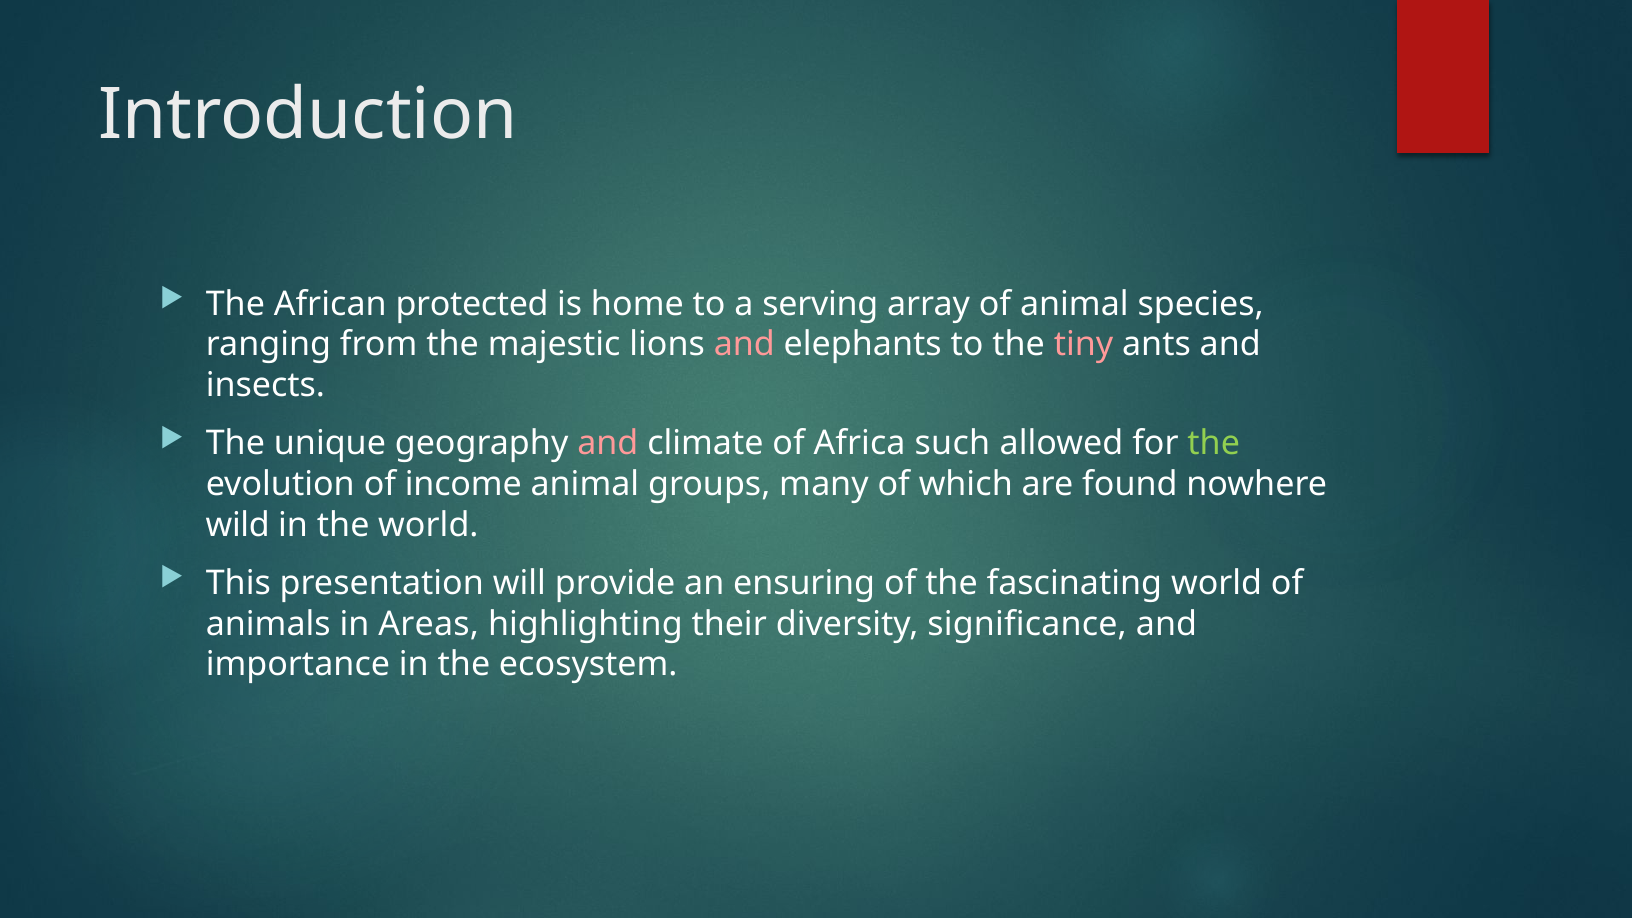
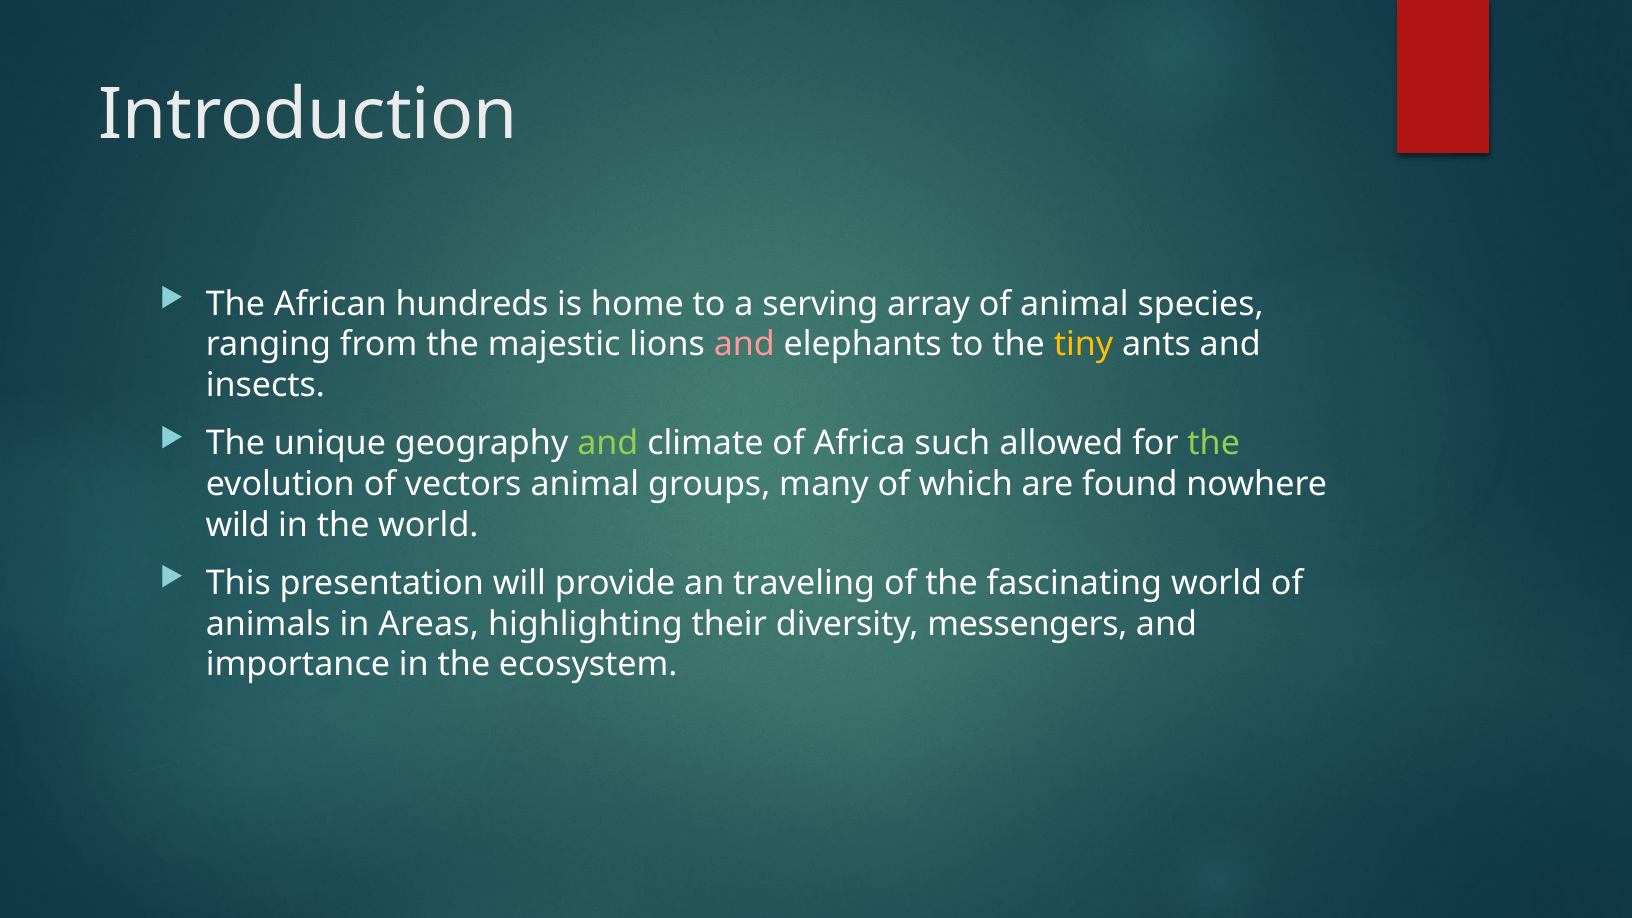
protected: protected -> hundreds (472, 304)
tiny colour: pink -> yellow (1083, 345)
and colour: pink -> light green (608, 443)
income: income -> vectors (463, 484)
ensuring: ensuring -> traveling (804, 583)
significance: significance -> messengers (1027, 624)
